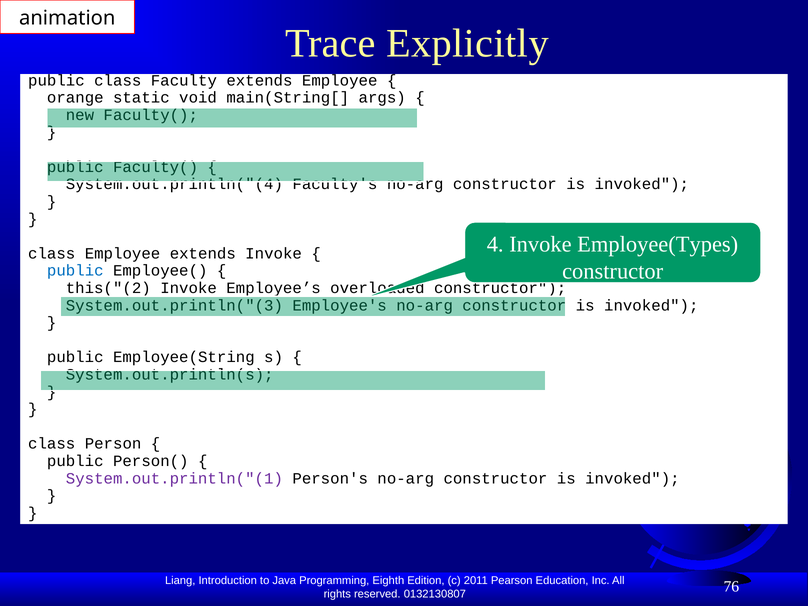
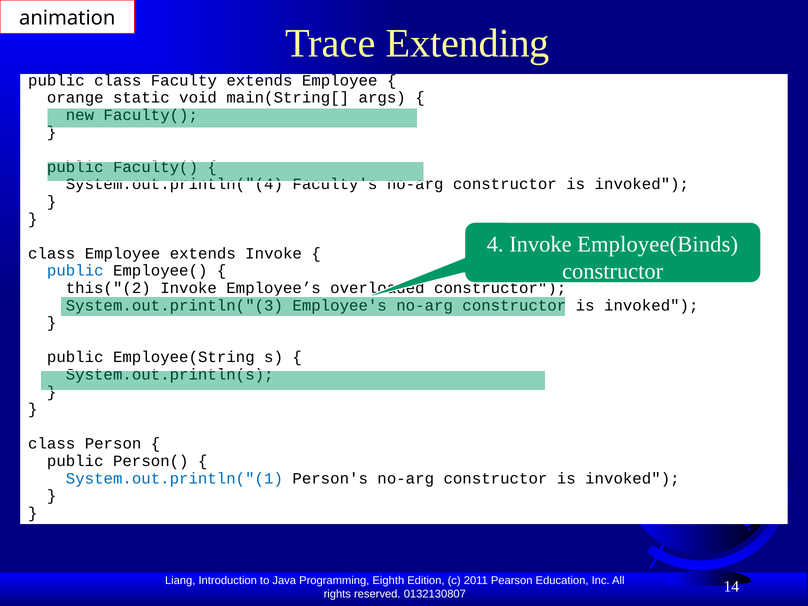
Explicitly: Explicitly -> Extending (468, 43)
Employee(Types: Employee(Types -> Employee(Binds (658, 244)
System.out.println("(1 colour: purple -> blue (174, 478)
76: 76 -> 14 (731, 587)
